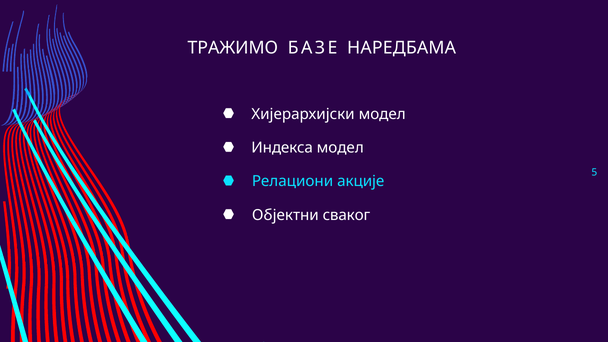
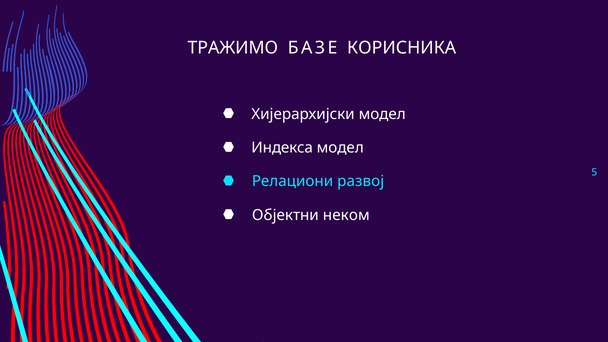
НАРЕДБАМА: НАРЕДБАМА -> КОРИСНИКА (402, 48)
акције: акције -> развој (361, 181)
сваког: сваког -> неком (346, 215)
